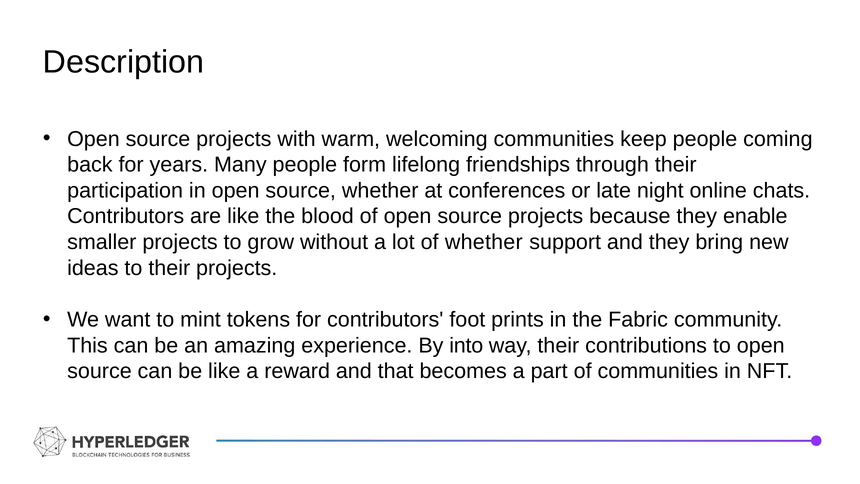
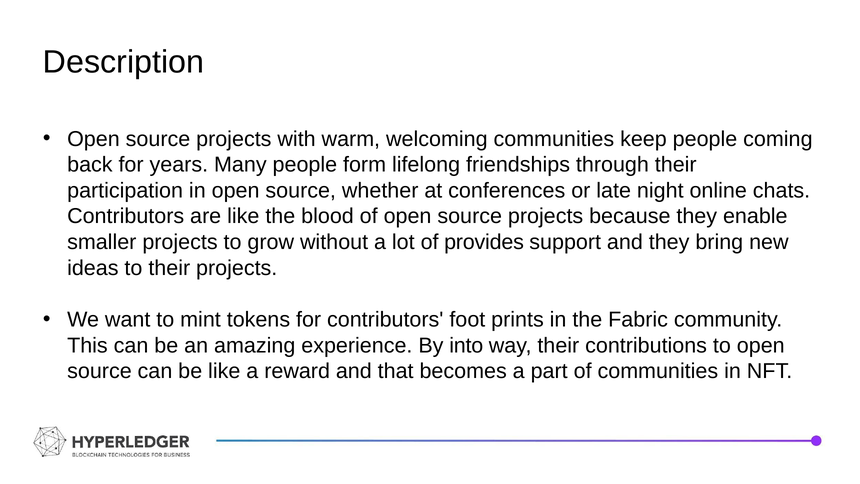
of whether: whether -> provides (484, 242)
